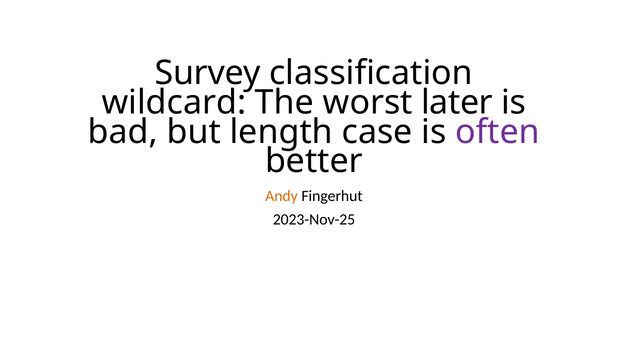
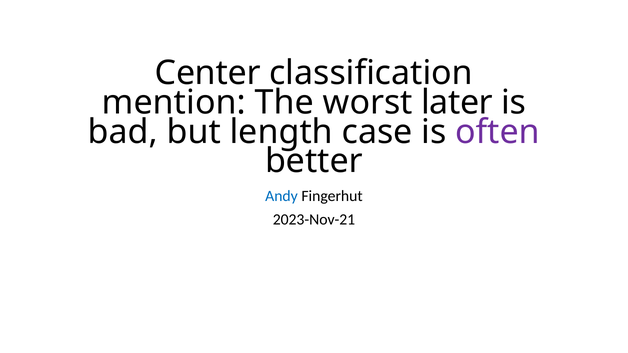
Survey: Survey -> Center (208, 73)
wildcard: wildcard -> mention (174, 103)
Andy colour: orange -> blue (282, 196)
2023-Nov-25: 2023-Nov-25 -> 2023-Nov-21 (314, 220)
